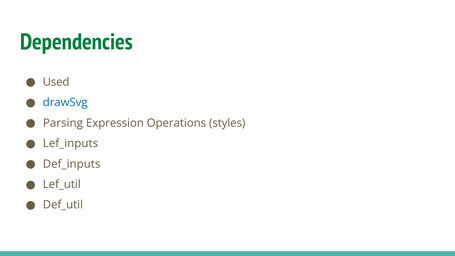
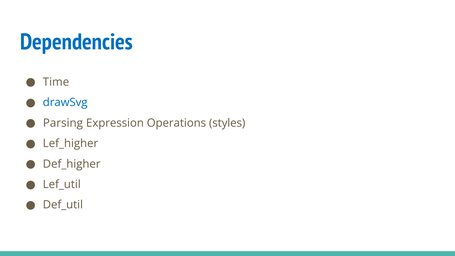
Dependencies colour: green -> blue (76, 42)
Used: Used -> Time (56, 82)
Lef_inputs: Lef_inputs -> Lef_higher (71, 143)
Def_inputs: Def_inputs -> Def_higher (72, 164)
